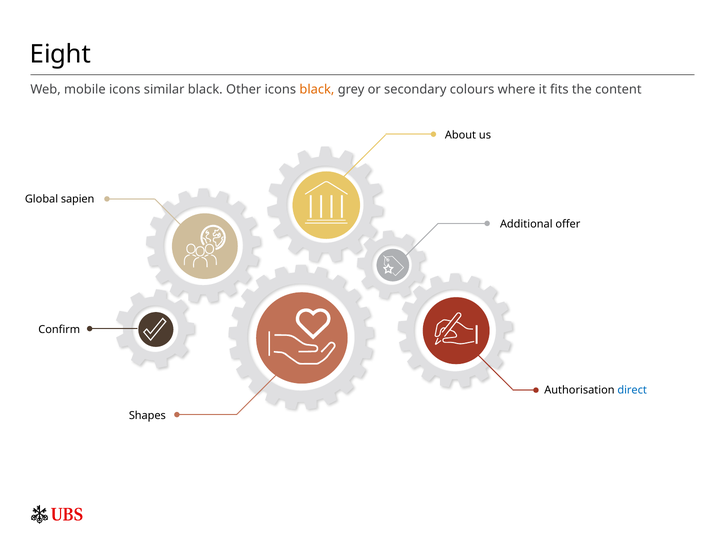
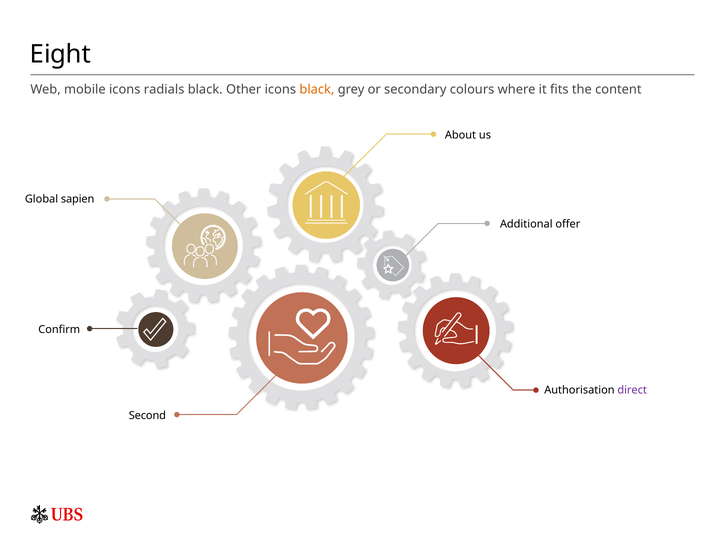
similar: similar -> radials (164, 90)
direct colour: blue -> purple (632, 390)
Shapes: Shapes -> Second (147, 416)
